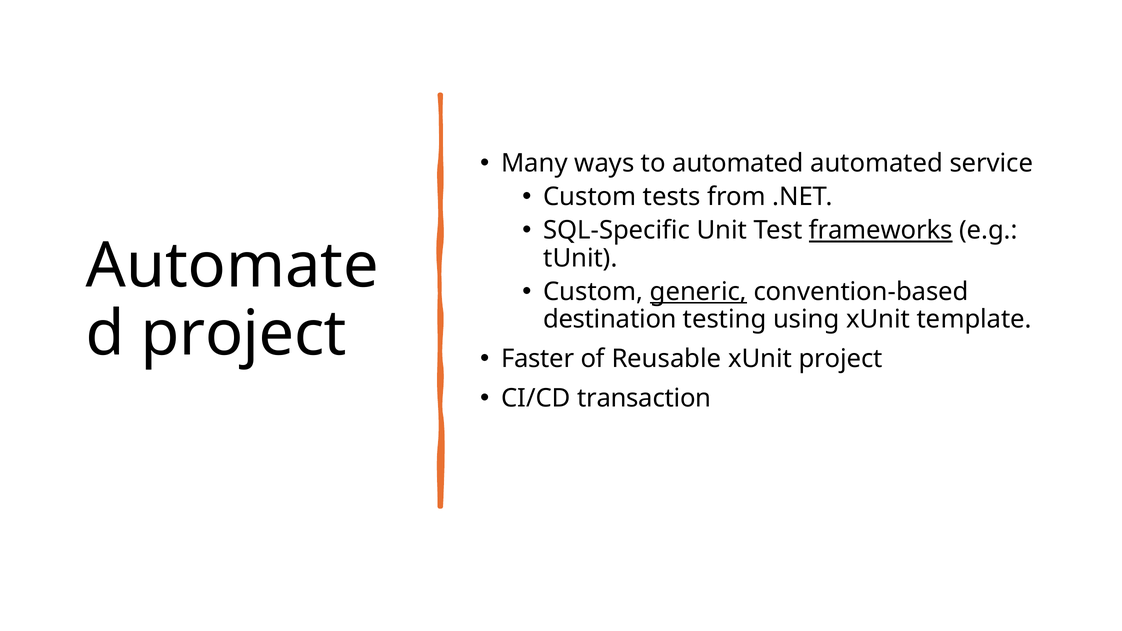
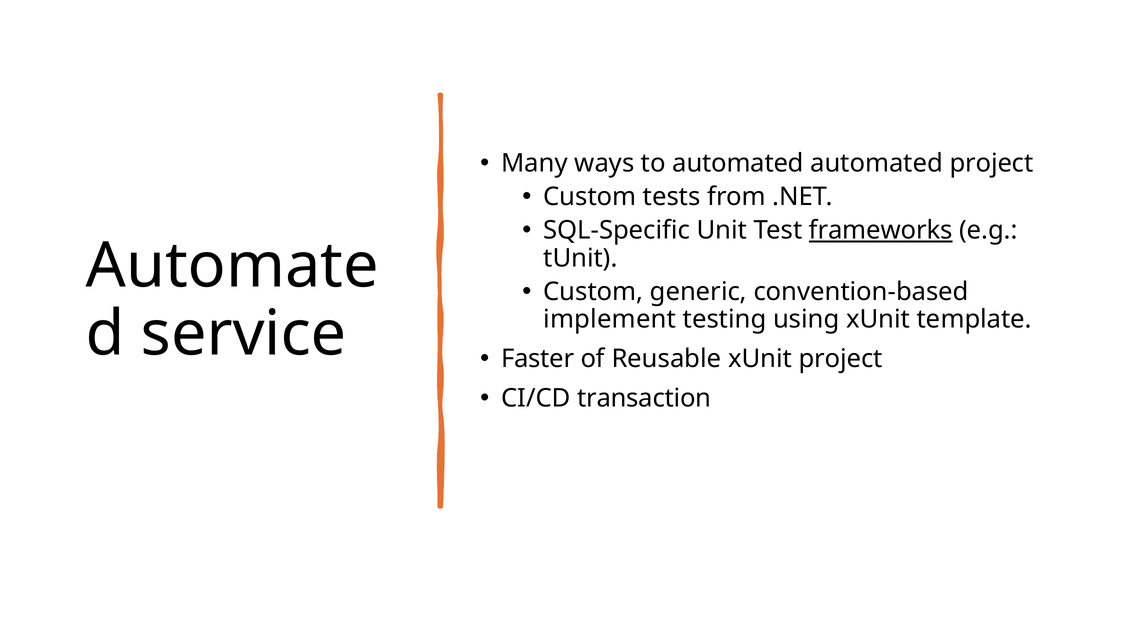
automated service: service -> project (992, 163)
generic underline: present -> none (698, 292)
destination: destination -> implement (610, 319)
project: project -> service (244, 334)
